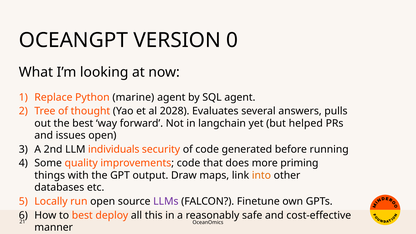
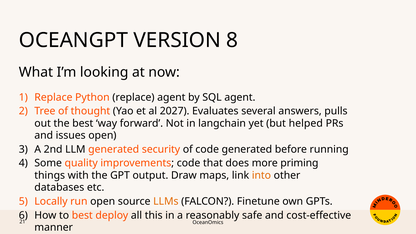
0: 0 -> 8 (232, 40)
Python marine: marine -> replace (133, 97)
2028: 2028 -> 2027 (175, 111)
LLM individuals: individuals -> generated (114, 149)
LLMs colour: purple -> orange (166, 201)
